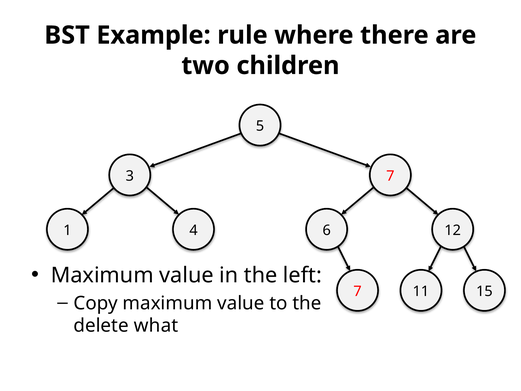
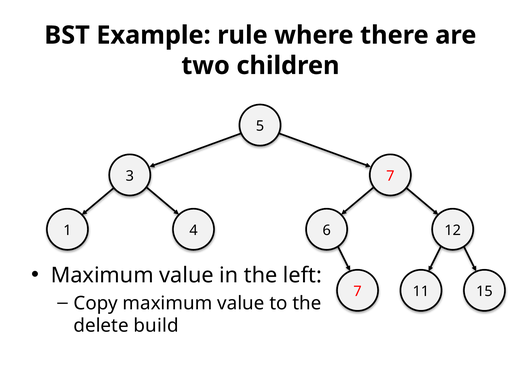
what: what -> build (156, 326)
